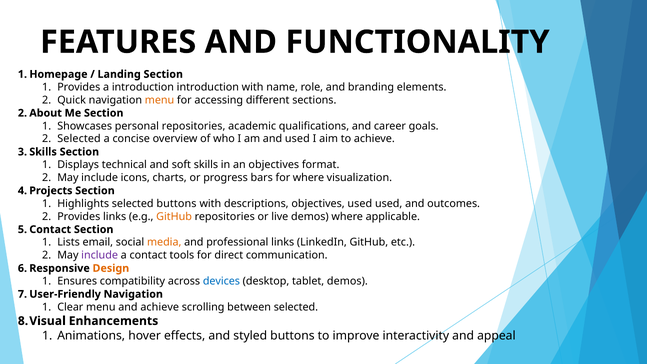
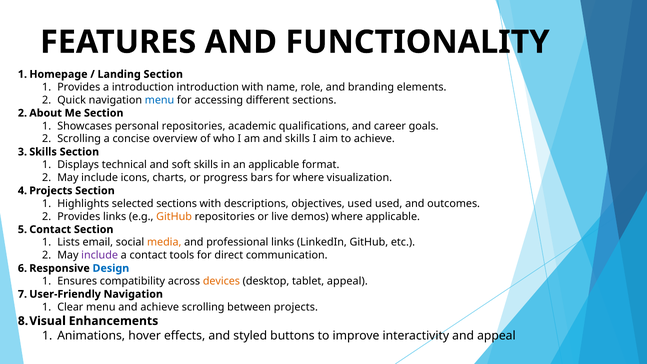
menu colour: orange -> blue (160, 100)
Selected: Selected -> Scrolling (79, 139)
and used: used -> skills (297, 139)
an objectives: objectives -> applicable (274, 165)
selected buttons: buttons -> sections (177, 204)
Design colour: orange -> blue (111, 268)
devices colour: blue -> orange (221, 281)
tablet demos: demos -> appeal (347, 281)
between selected: selected -> projects (296, 307)
